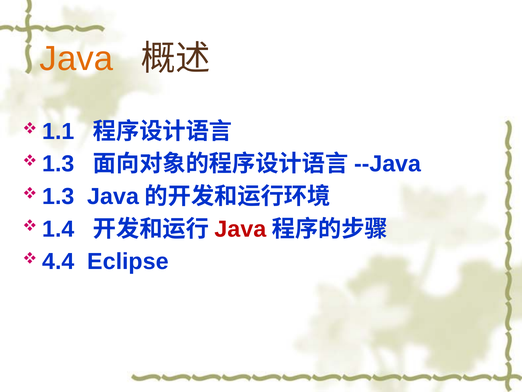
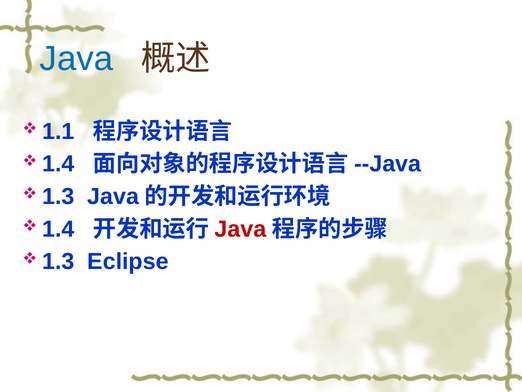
Java colour: orange -> blue (76, 58)
1.3: 1.3 -> 1.4 (58, 164)
4.4: 4.4 -> 1.3 (58, 261)
